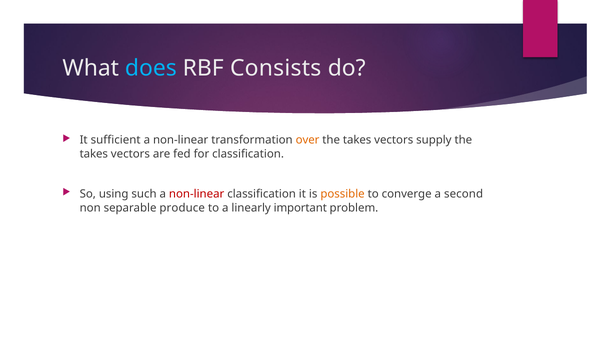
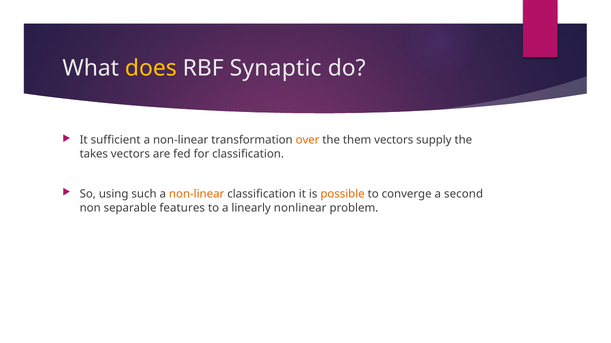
does colour: light blue -> yellow (151, 68)
Consists: Consists -> Synaptic (276, 68)
takes: takes -> them (357, 140)
non-linear colour: red -> orange (197, 194)
produce: produce -> features (182, 208)
important: important -> nonlinear (300, 208)
